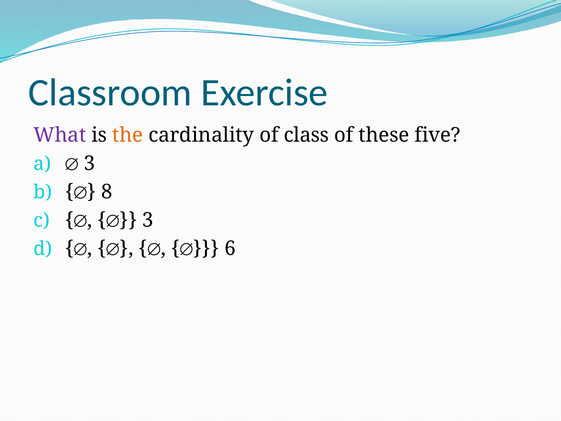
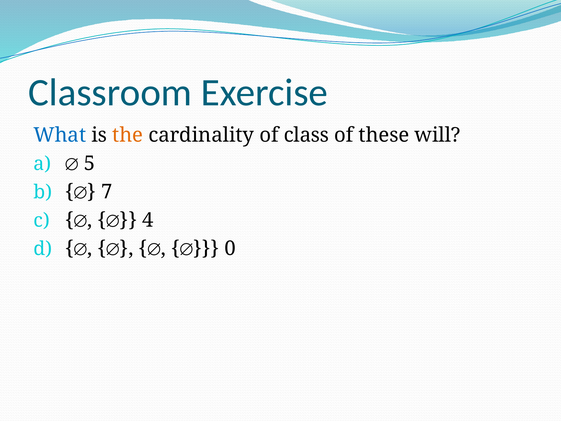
What colour: purple -> blue (60, 135)
five: five -> will (438, 135)
3: 3 -> 5 (90, 163)
8: 8 -> 7 (107, 192)
3: 3 -> 4 (148, 220)
6: 6 -> 0 (230, 248)
